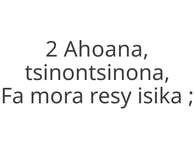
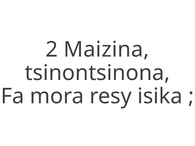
Ahoana: Ahoana -> Maizina (106, 50)
